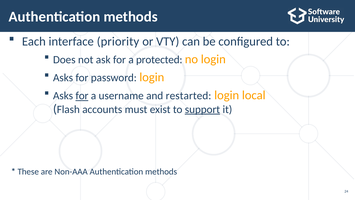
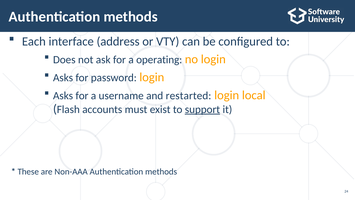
priority: priority -> address (118, 41)
protected: protected -> operating (159, 60)
for underline: present -> none (82, 96)
